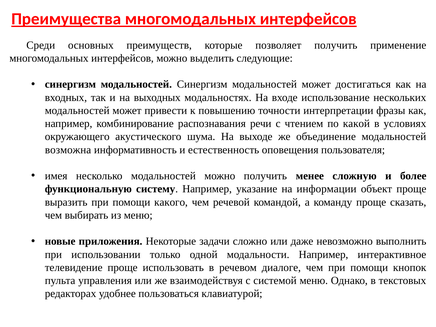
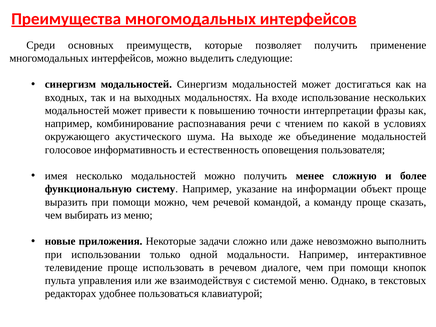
возможна: возможна -> голосовое (68, 150)
помощи какого: какого -> можно (171, 202)
